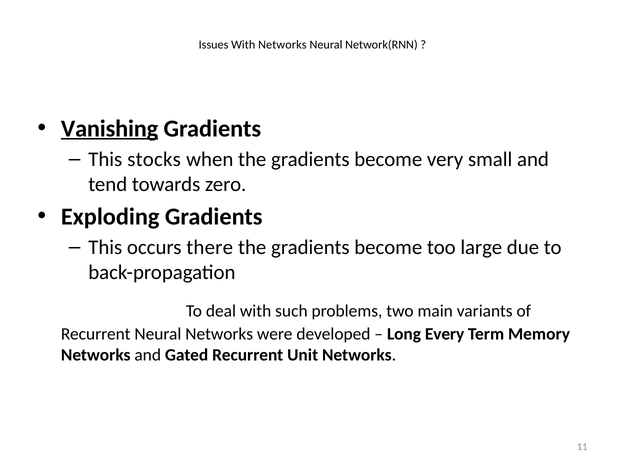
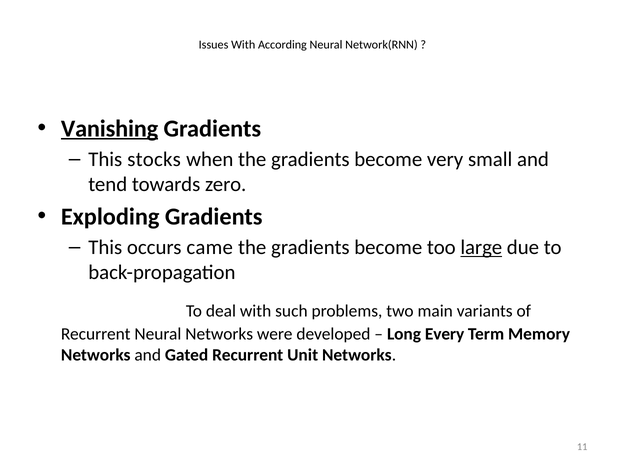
With Networks: Networks -> According (282, 45)
there: there -> came (210, 248)
large underline: none -> present (481, 248)
